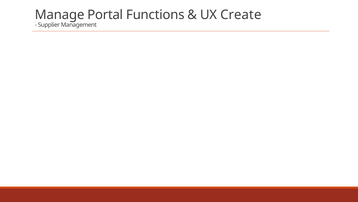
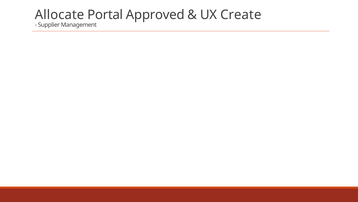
Manage: Manage -> Allocate (60, 15)
Functions: Functions -> Approved (155, 15)
